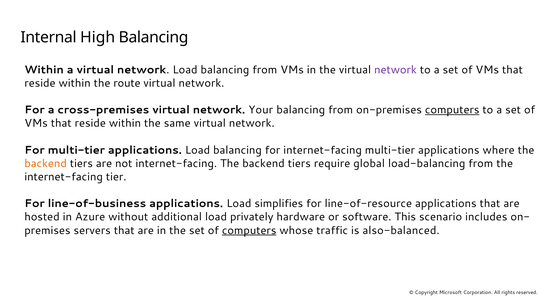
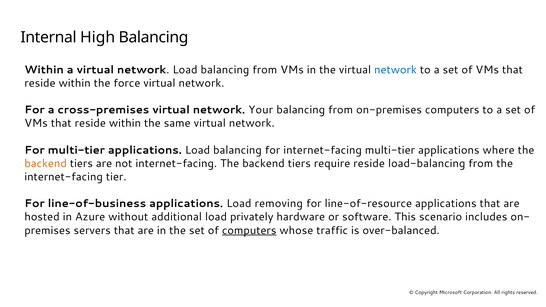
network colour: purple -> blue (395, 70)
route: route -> force (127, 83)
computers underline: present -> none (452, 110)
require global: global -> reside (369, 163)
simplifies: simplifies -> removing (279, 204)
also-balanced: also-balanced -> over-balanced (401, 230)
